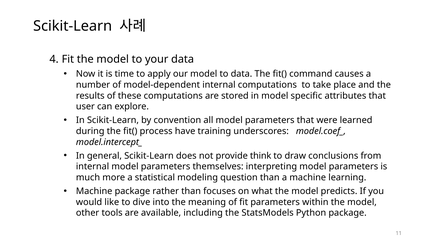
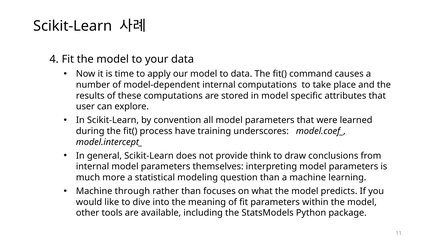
Machine package: package -> through (132, 191)
